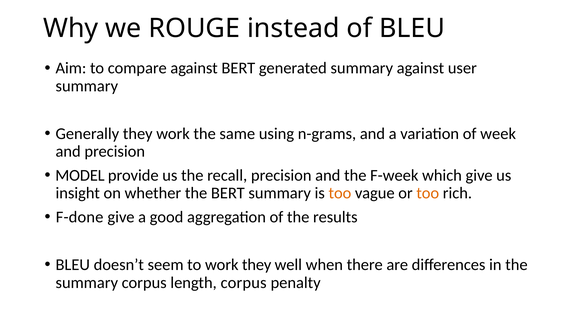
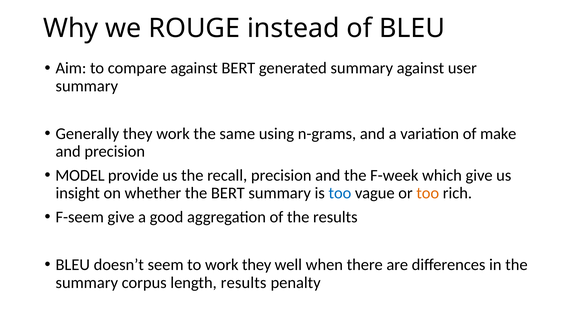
week: week -> make (498, 134)
too colour: orange -> blue (340, 193)
F-done: F-done -> F-seem (80, 217)
length corpus: corpus -> results (244, 283)
